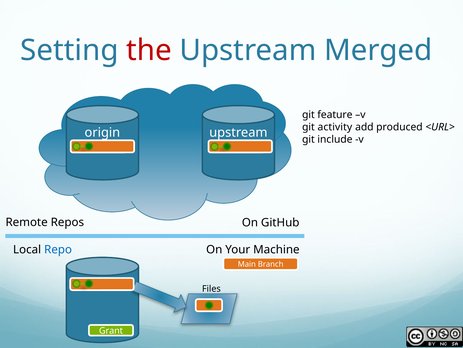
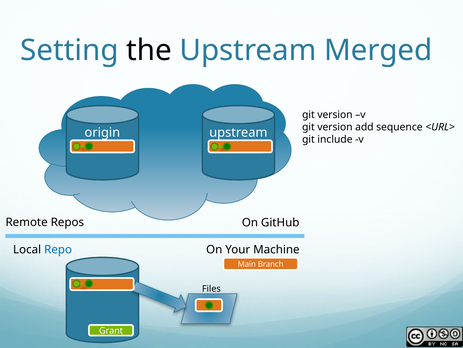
the colour: red -> black (149, 50)
feature: feature -> version (335, 115)
activity: activity -> version (335, 127)
produced: produced -> sequence (399, 127)
